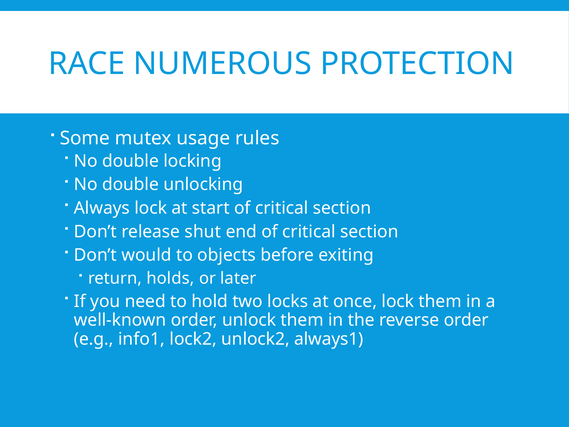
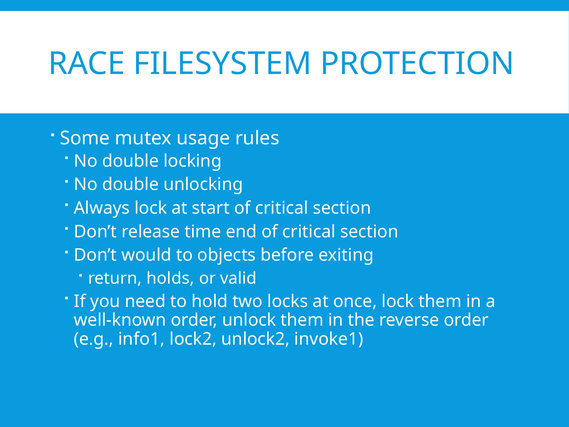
NUMEROUS: NUMEROUS -> FILESYSTEM (222, 64)
shut: shut -> time (203, 232)
later: later -> valid (238, 278)
always1: always1 -> invoke1 (329, 339)
